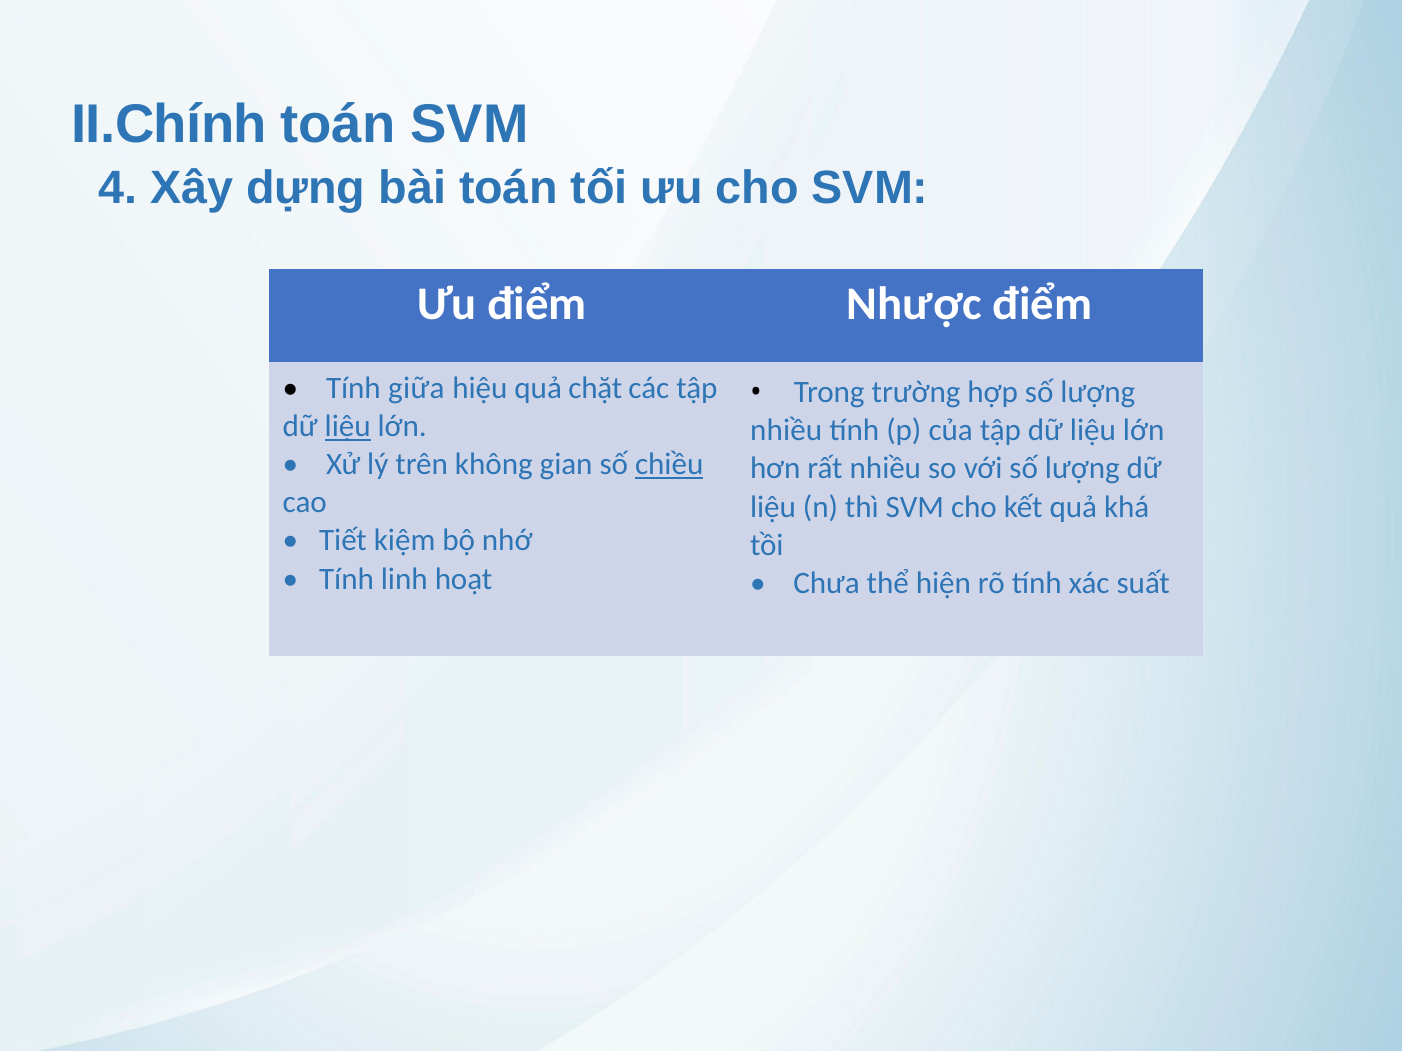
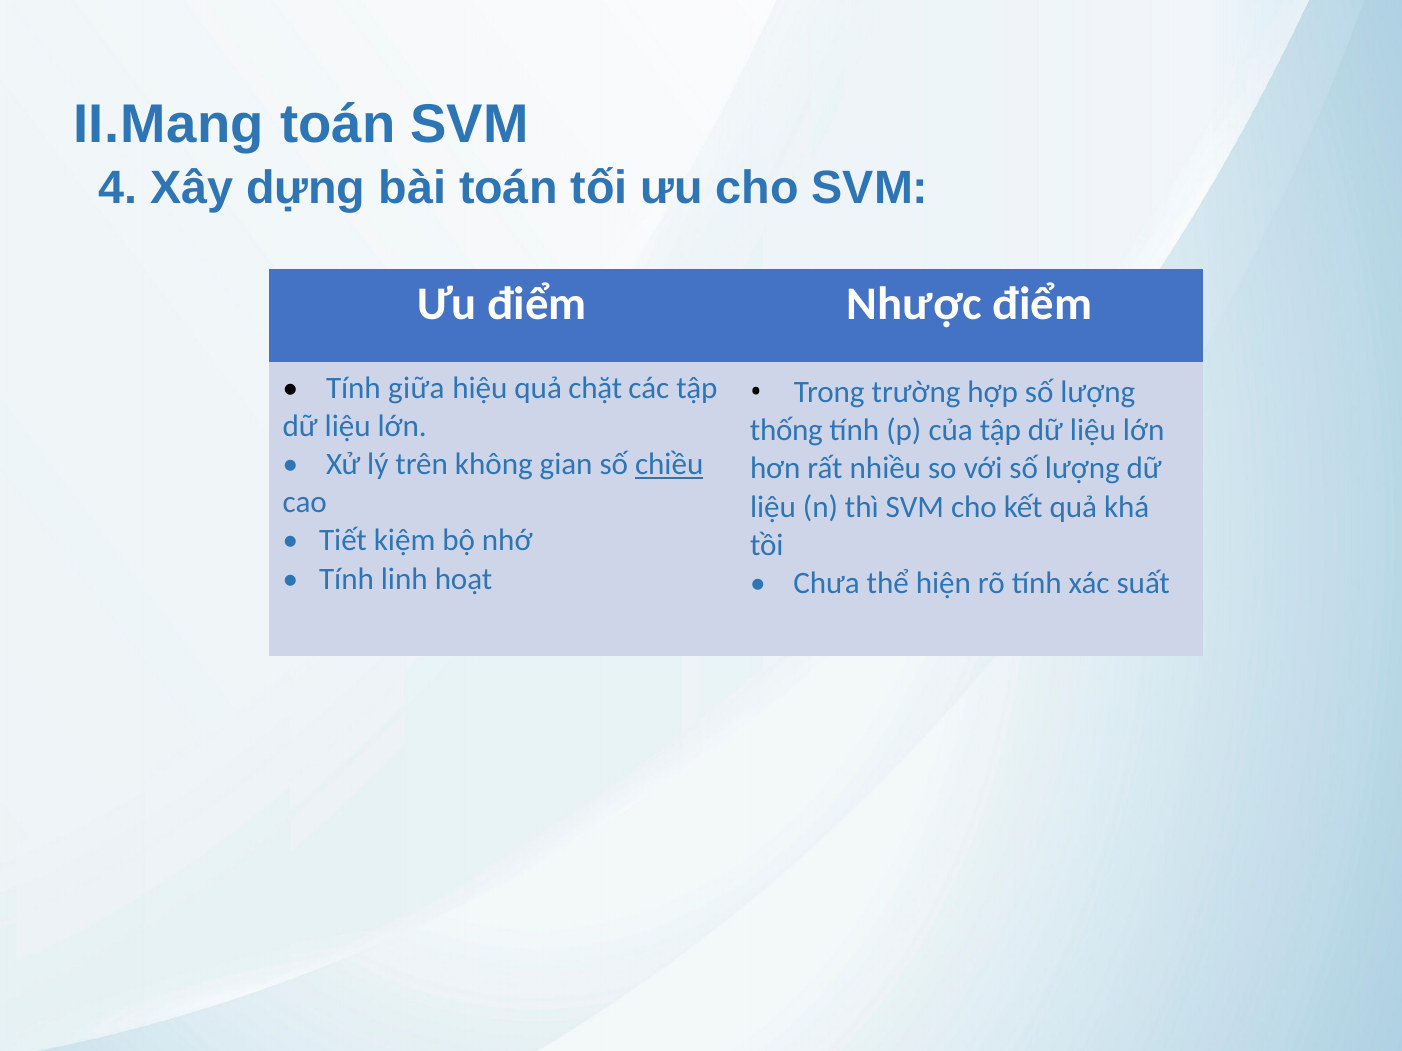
II.Chính: II.Chính -> II.Mang (169, 124)
liệu underline: present -> none (348, 427)
nhiều: nhiều -> thống (786, 431)
